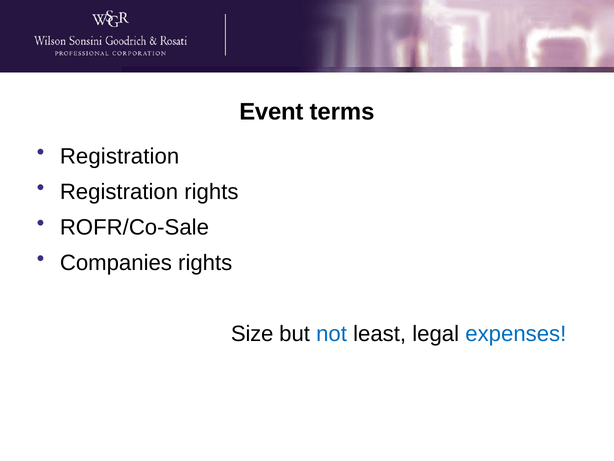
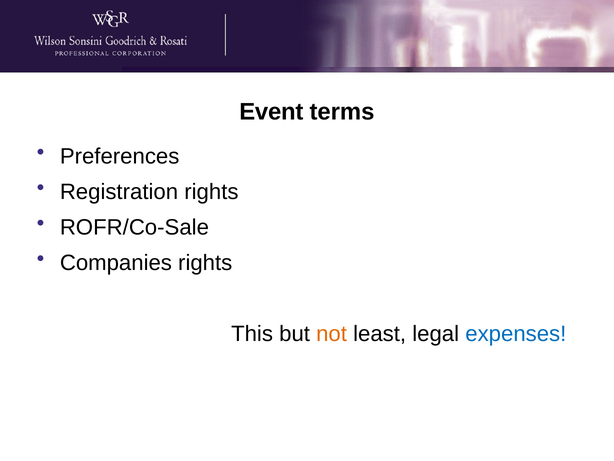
Registration: Registration -> Preferences (120, 156)
Size: Size -> This (252, 333)
not colour: blue -> orange (332, 333)
